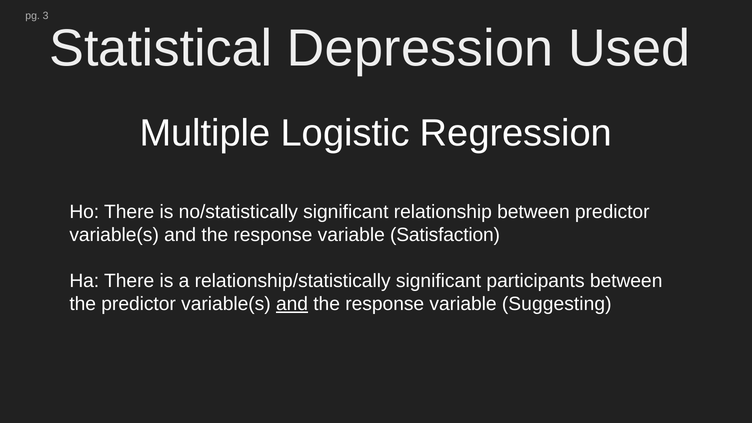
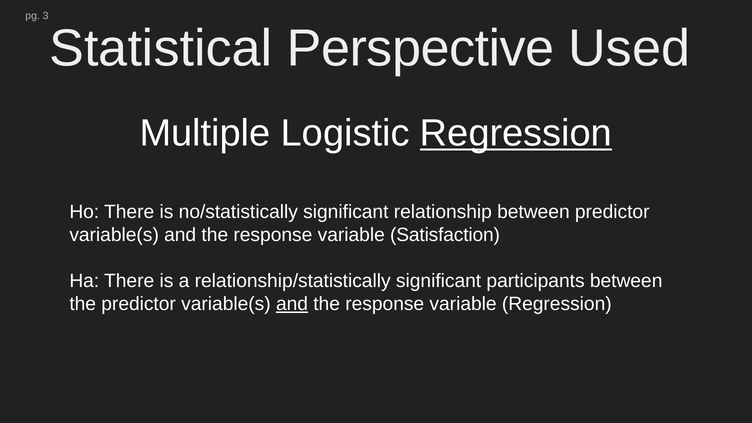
Depression: Depression -> Perspective (421, 49)
Regression underline: none -> present (516, 133)
variable Suggesting: Suggesting -> Regression (557, 304)
